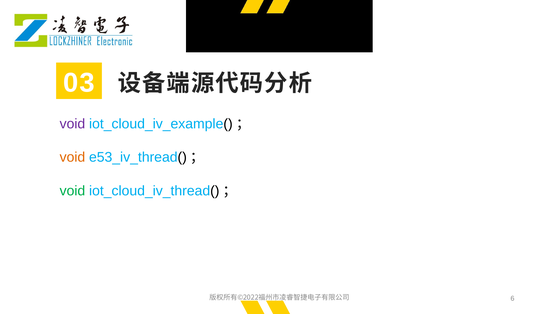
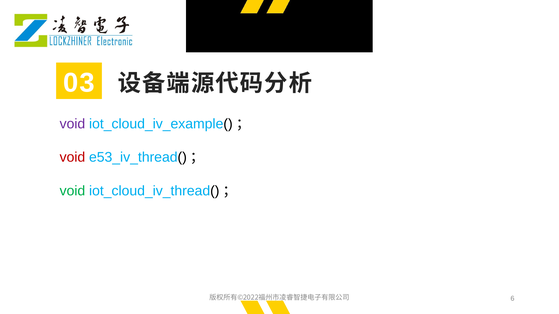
void colour: orange -> red (72, 158)
